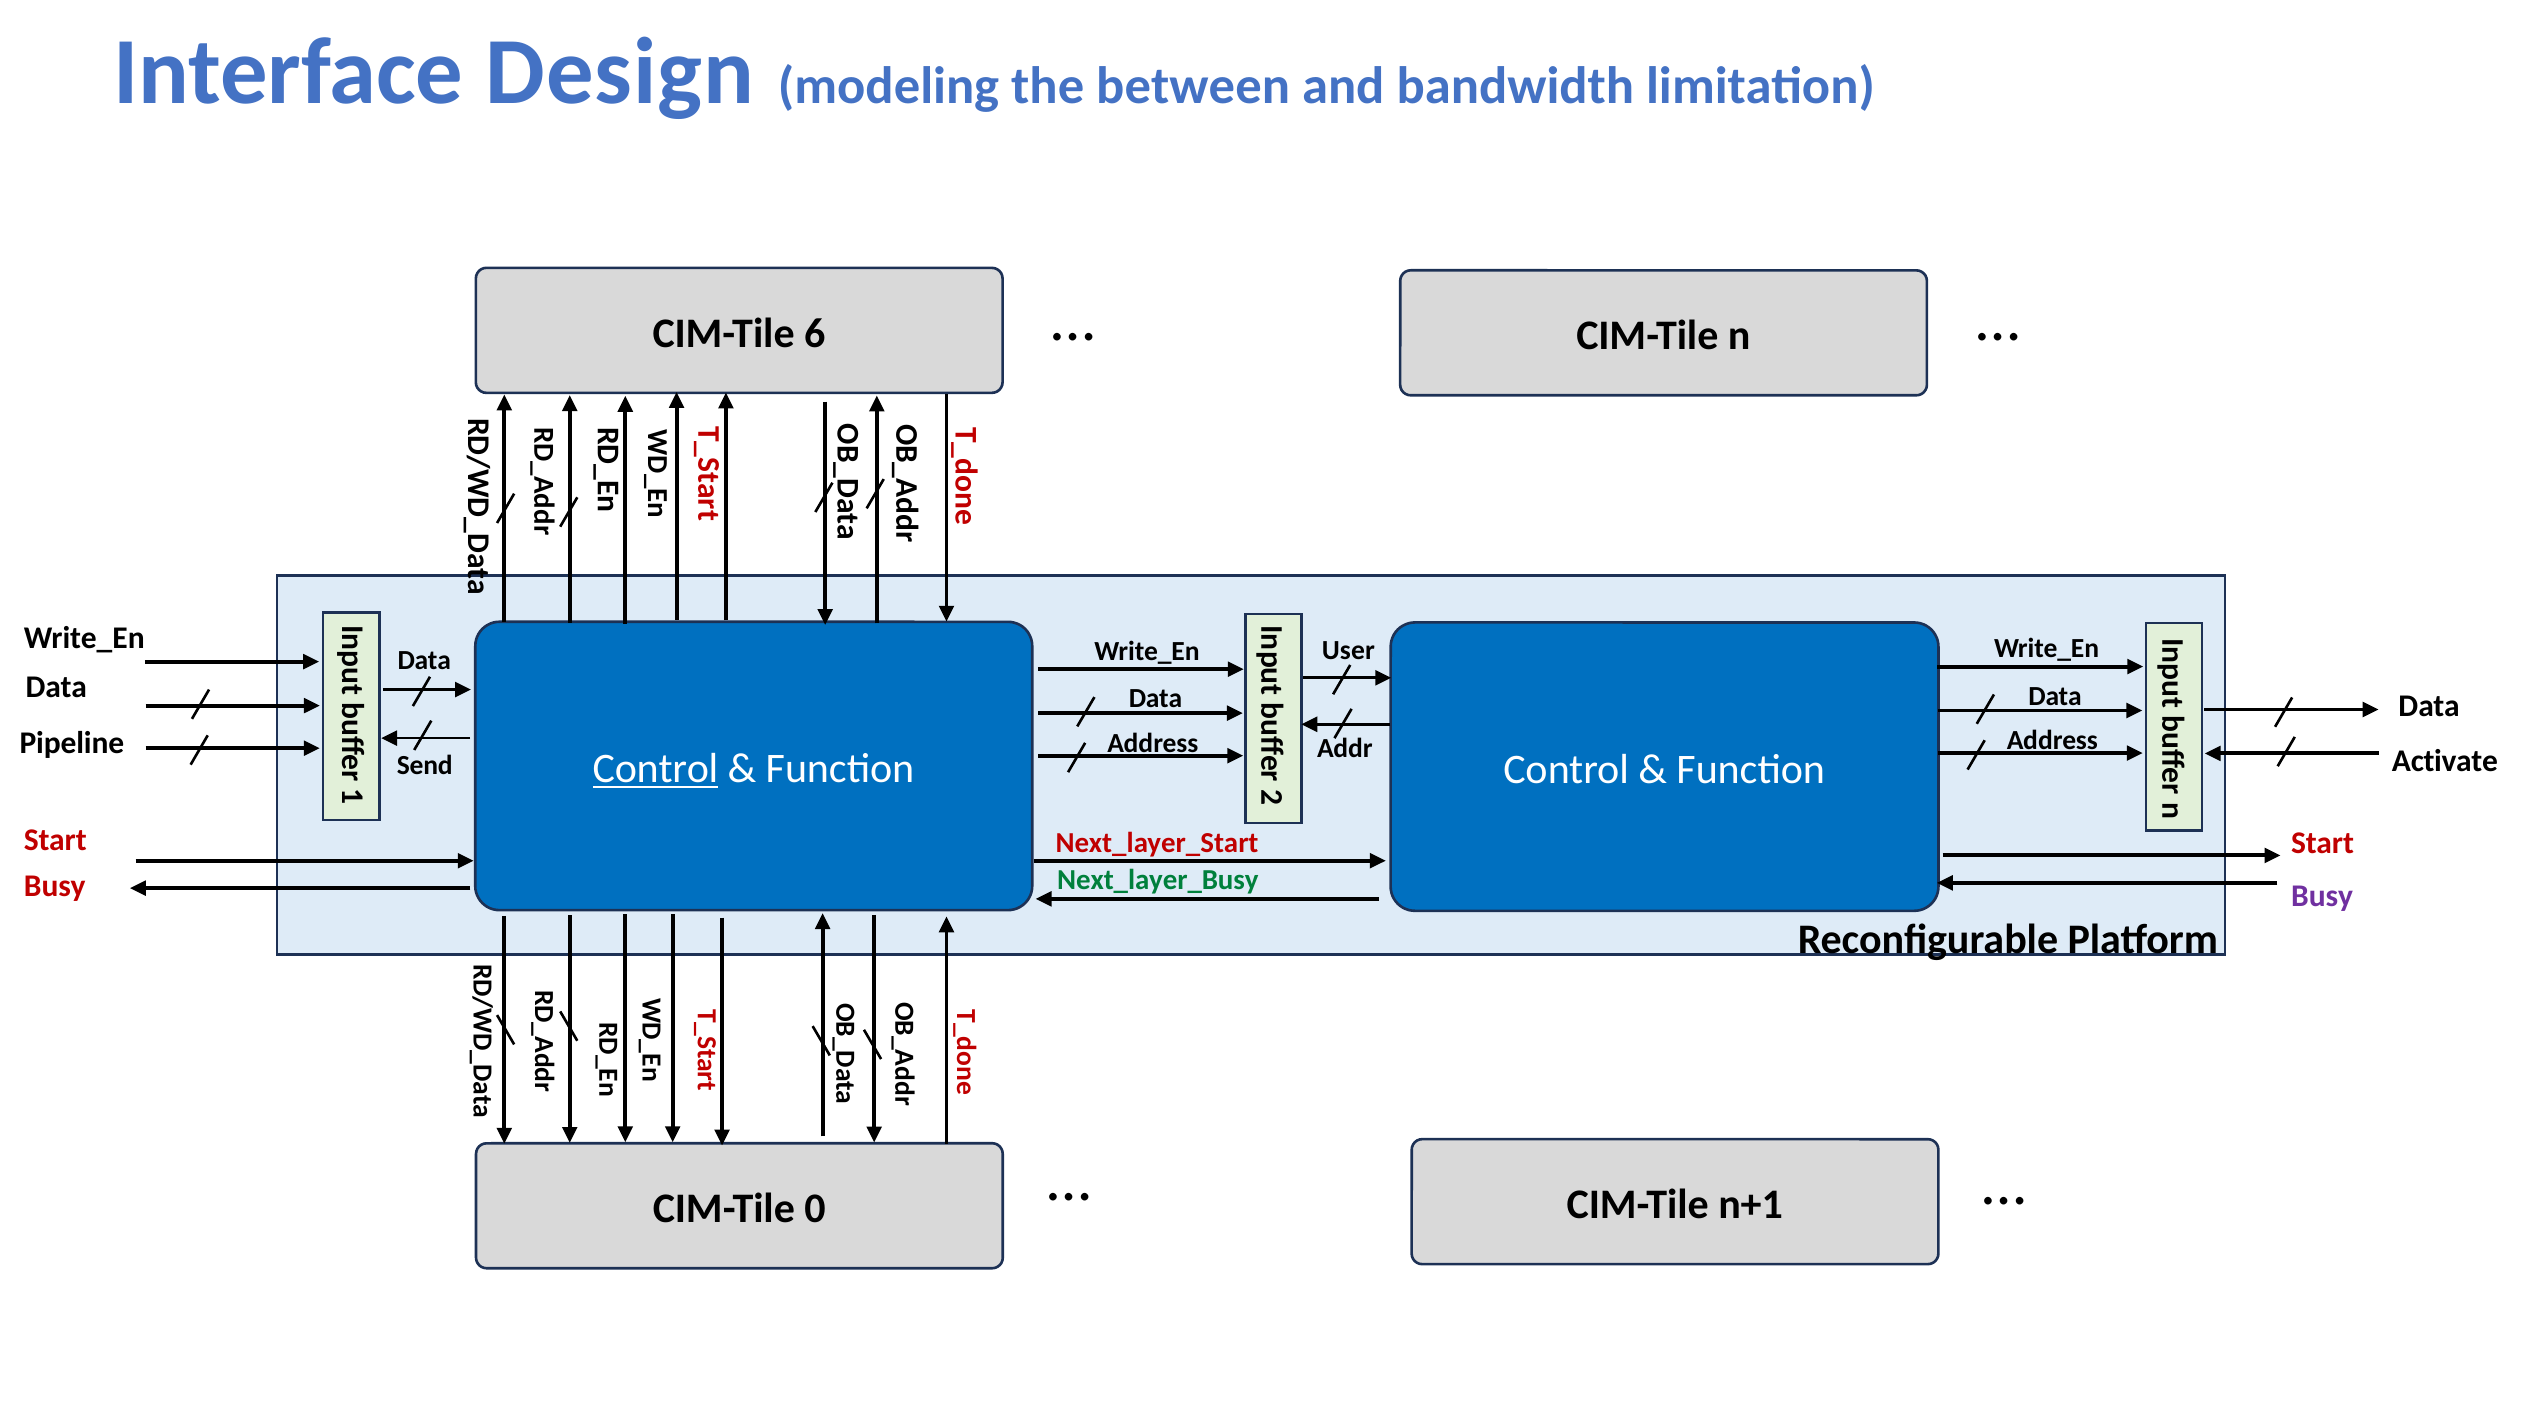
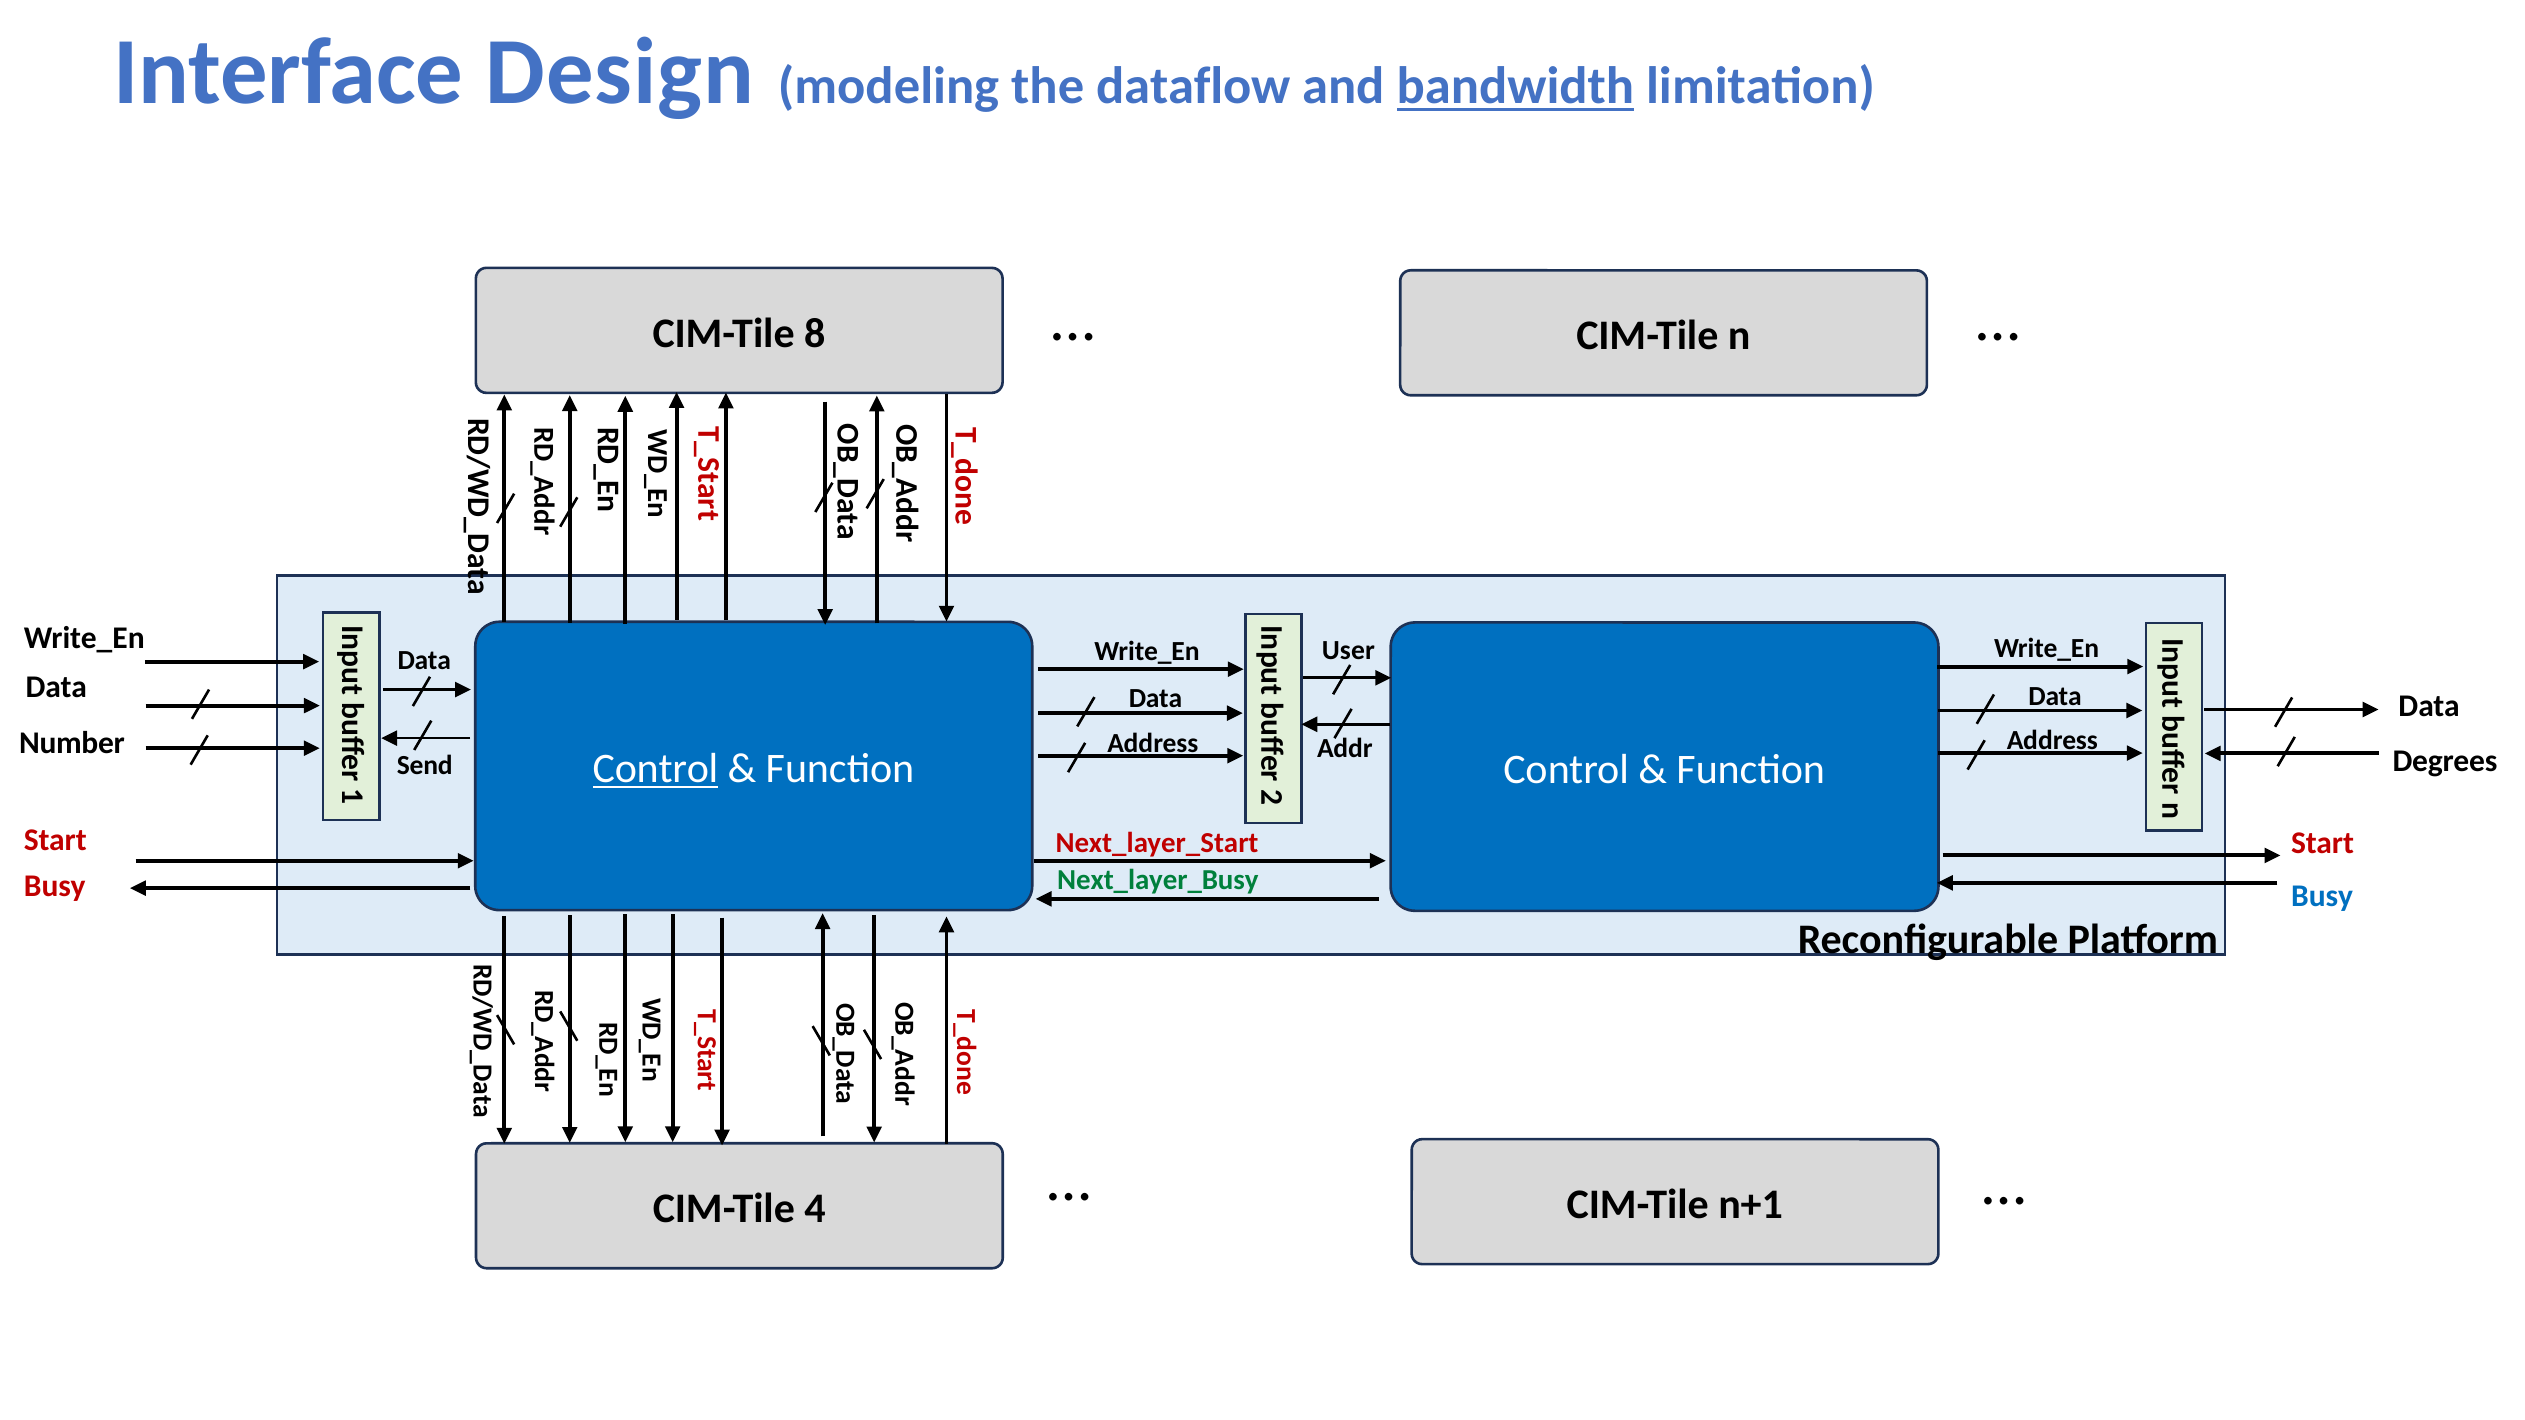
between: between -> dataflow (1193, 87)
bandwidth underline: none -> present (1515, 87)
6: 6 -> 8 (815, 333)
Pipeline: Pipeline -> Number (72, 743)
Activate: Activate -> Degrees (2445, 761)
Busy colour: purple -> blue (2322, 896)
0: 0 -> 4 (815, 1209)
